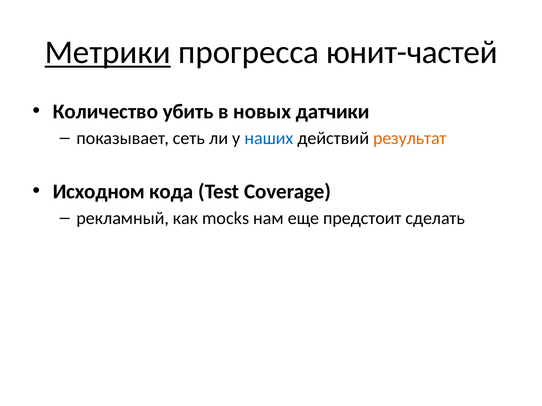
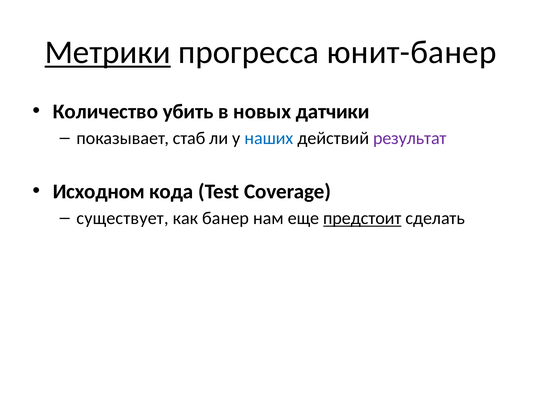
юнит-частей: юнит-частей -> юнит-банер (412, 52)
сеть: сеть -> стаб (189, 139)
результат colour: orange -> purple (410, 139)
рекламный: рекламный -> существует (123, 219)
mocks: mocks -> банер (226, 219)
предстоит underline: none -> present (362, 219)
